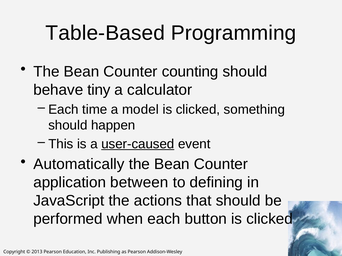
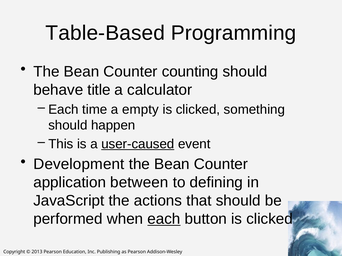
tiny: tiny -> title (99, 90)
model: model -> empty (140, 110)
Automatically: Automatically -> Development (79, 165)
each underline: none -> present (164, 219)
